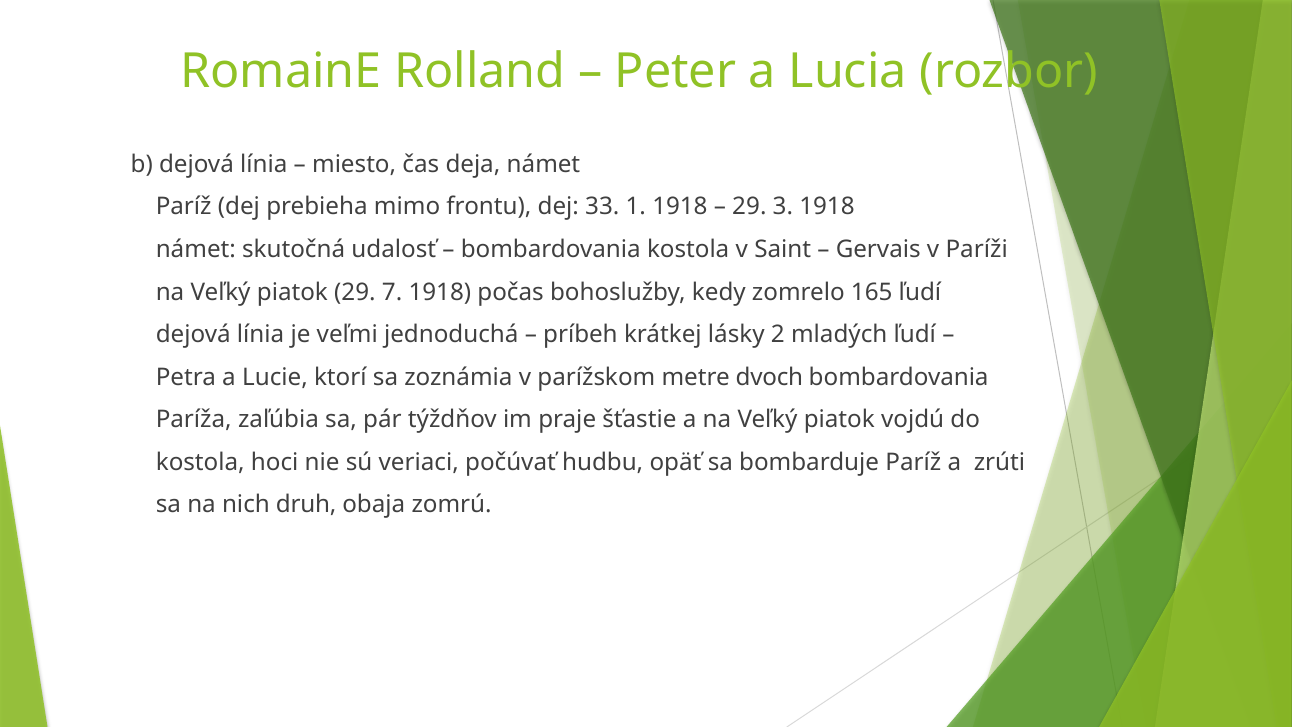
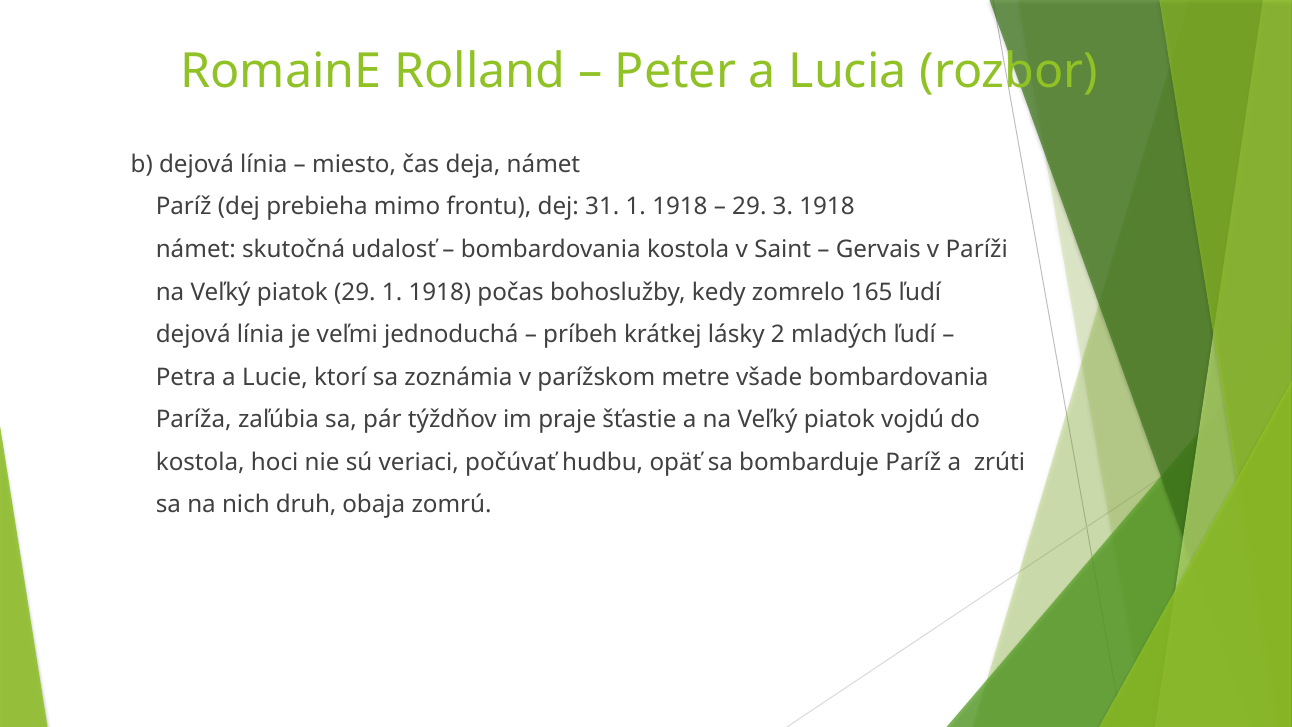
33: 33 -> 31 (602, 207)
29 7: 7 -> 1 (392, 292)
dvoch: dvoch -> všade (769, 377)
